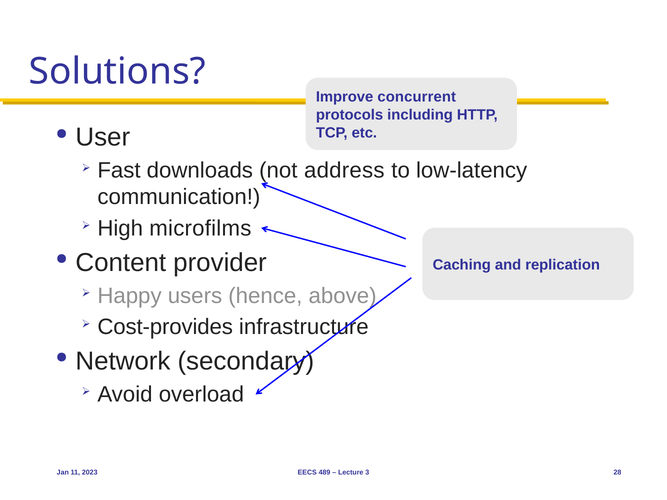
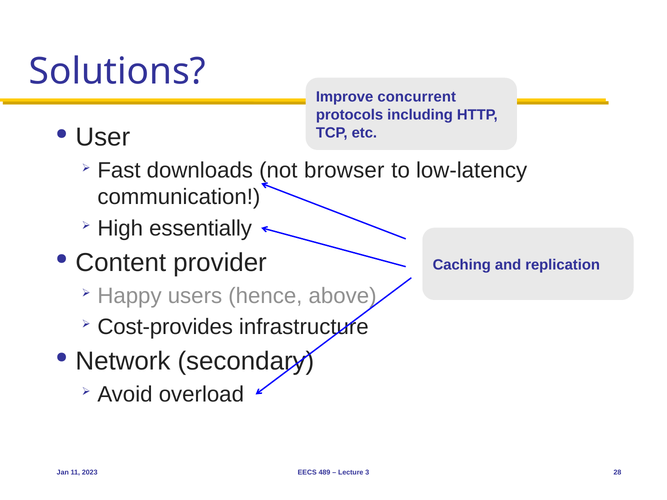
address: address -> browser (344, 171)
microfilms: microfilms -> essentially (201, 228)
